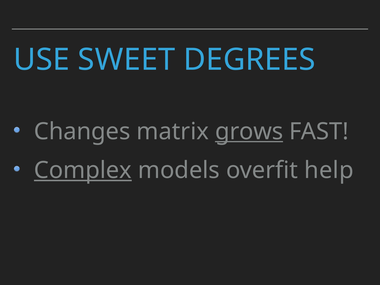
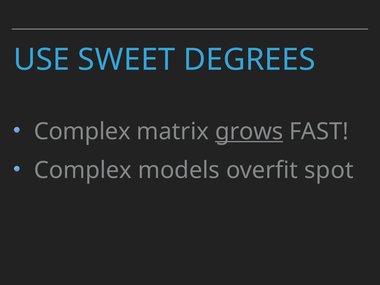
Changes: Changes -> Complex (82, 131)
Complex underline: present -> none (83, 170)
help: help -> spot (329, 170)
